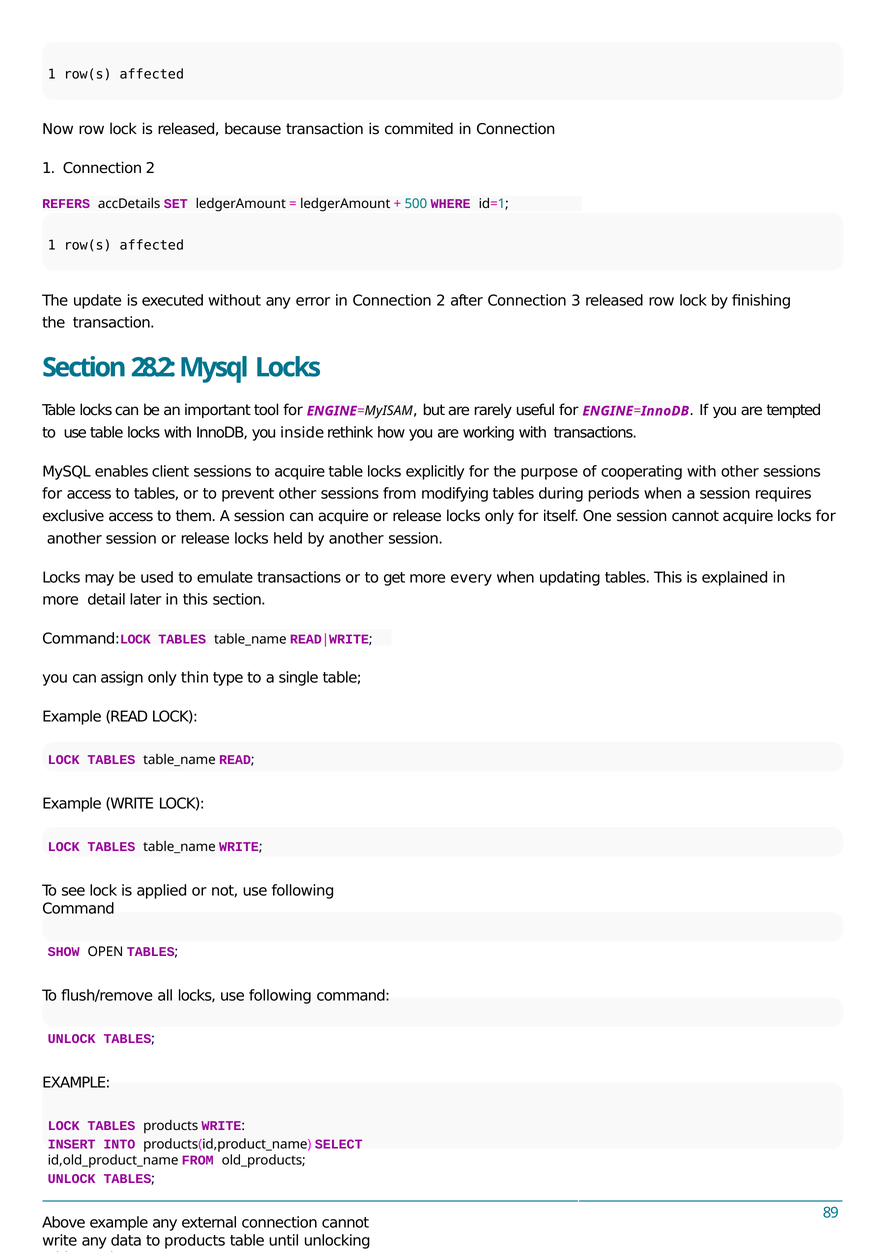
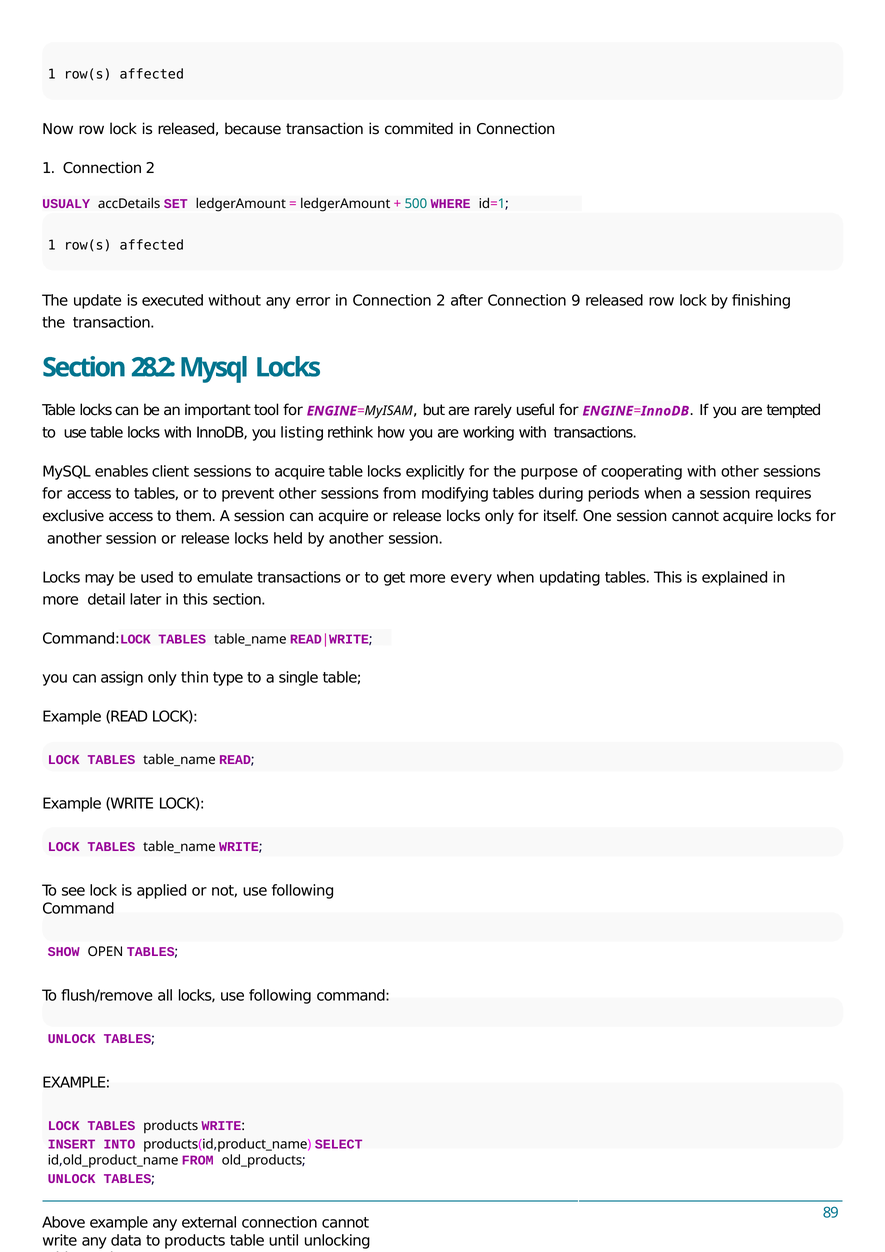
REFERS: REFERS -> USUALY (66, 204)
3: 3 -> 9 (576, 301)
inside: inside -> listing (302, 433)
